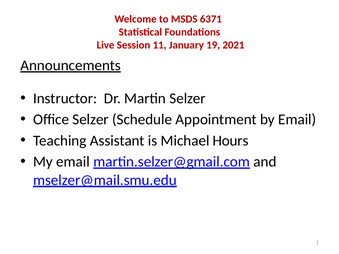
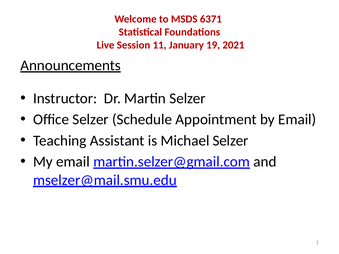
Michael Hours: Hours -> Selzer (231, 141)
